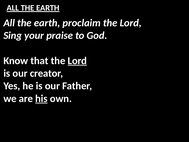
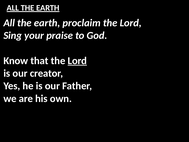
his underline: present -> none (41, 98)
